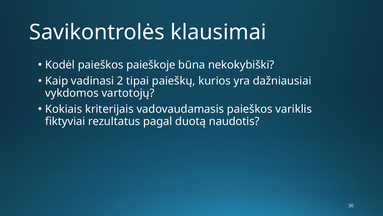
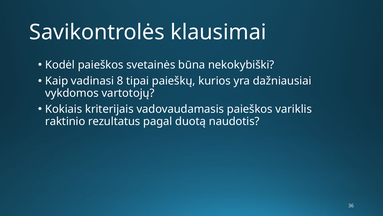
paieškoje: paieškoje -> svetainės (151, 65)
2: 2 -> 8 (120, 81)
fiktyviai: fiktyviai -> raktinio (65, 121)
